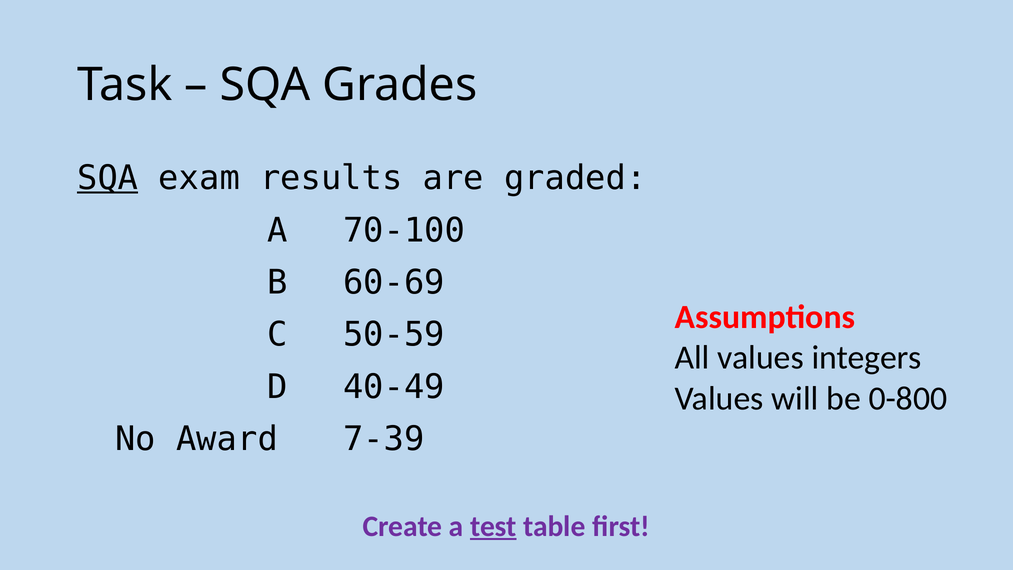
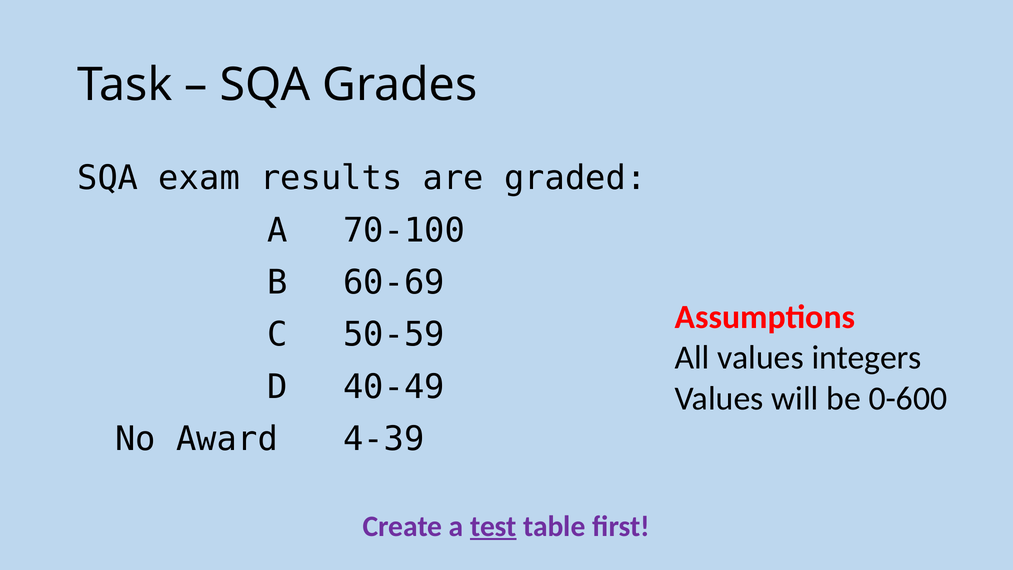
SQA underline: present -> none (108, 178)
0-800: 0-800 -> 0-600 (908, 398)
7-39: 7-39 -> 4-39 (384, 439)
